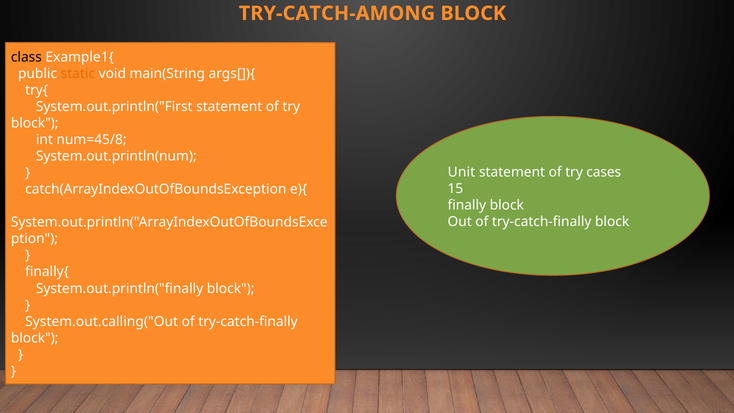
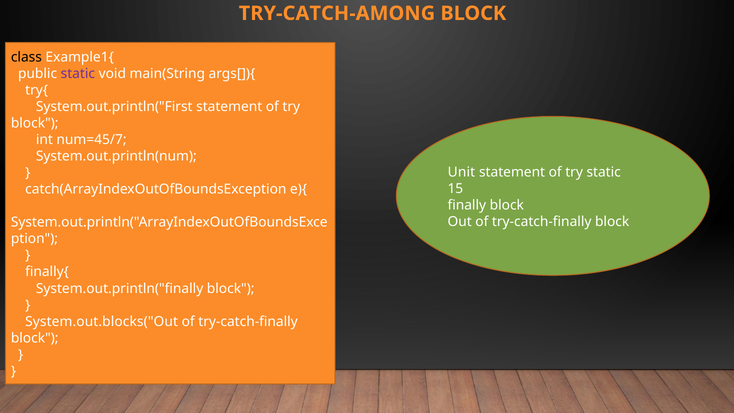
static colour: orange -> purple (78, 74)
num=45/8: num=45/8 -> num=45/7 (92, 140)
try cases: cases -> static (604, 172)
System.out.calling("Out: System.out.calling("Out -> System.out.blocks("Out (102, 321)
